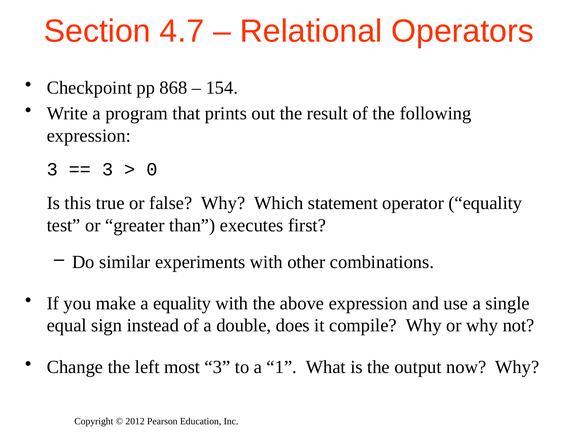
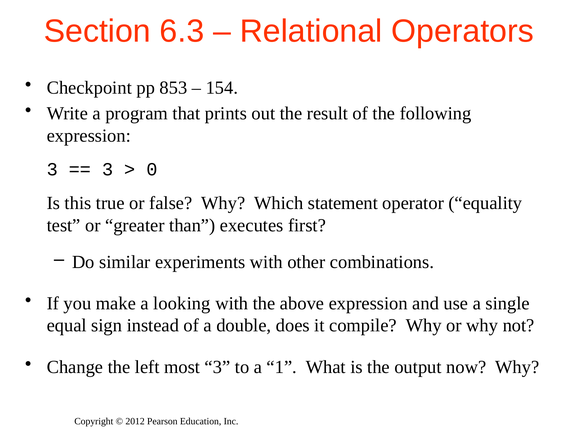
4.7: 4.7 -> 6.3 (182, 31)
868: 868 -> 853 (173, 88)
a equality: equality -> looking (182, 303)
